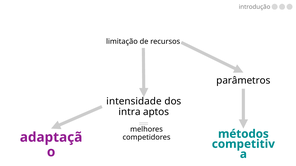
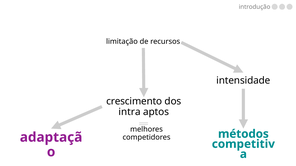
parâmetros: parâmetros -> intensidade (243, 81)
intensidade: intensidade -> crescimento (134, 102)
